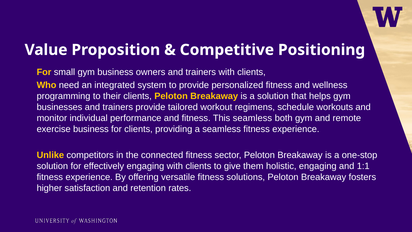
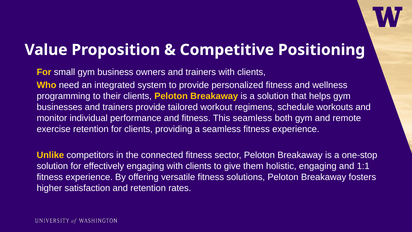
exercise business: business -> retention (91, 129)
